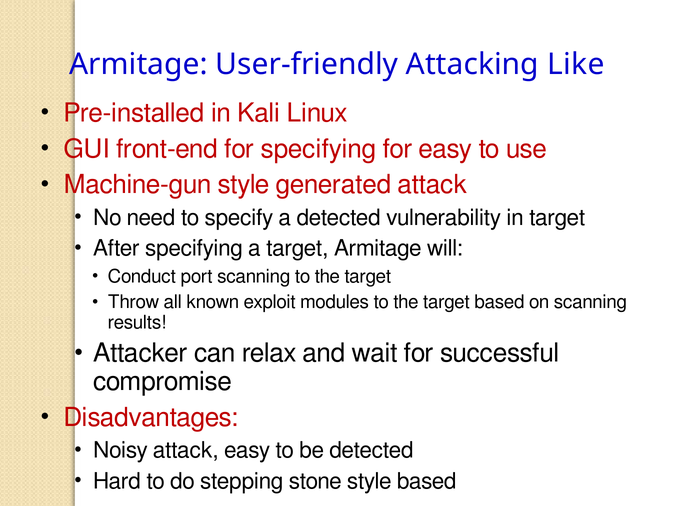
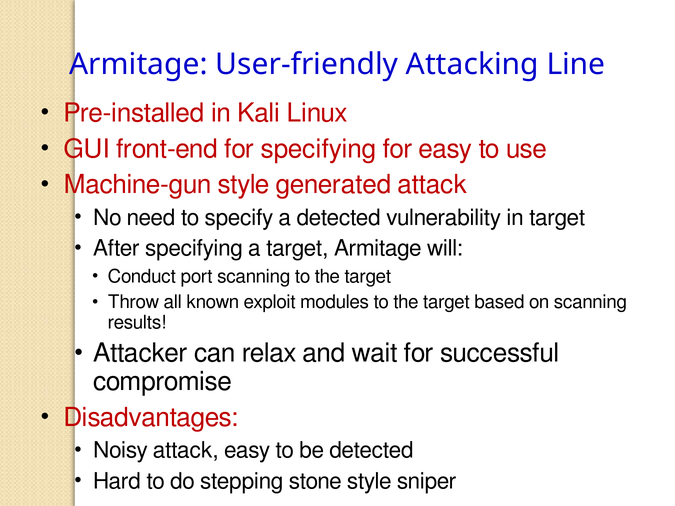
Like: Like -> Line (576, 65)
style based: based -> sniper (427, 481)
